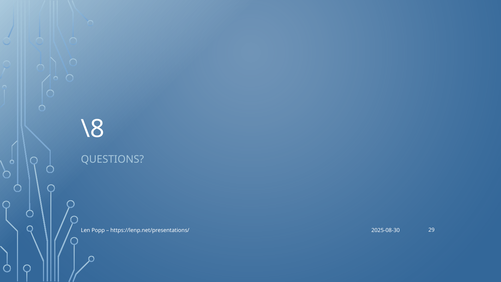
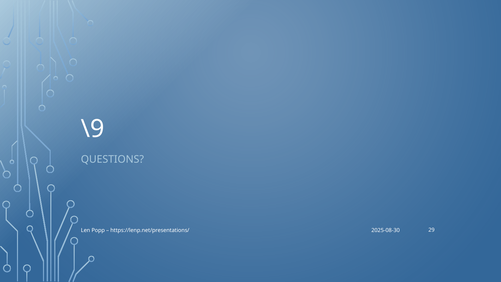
\8: \8 -> \9 (93, 129)
